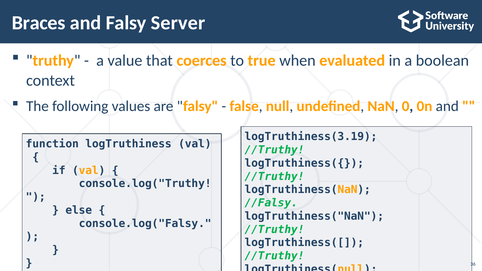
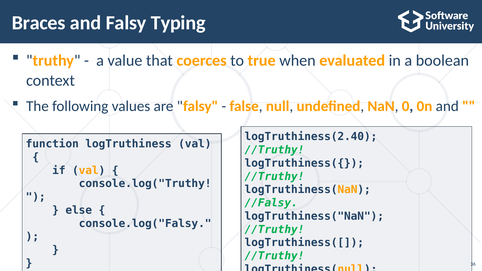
Server: Server -> Typing (178, 23)
logTruthiness(3.19: logTruthiness(3.19 -> logTruthiness(2.40 (311, 137)
